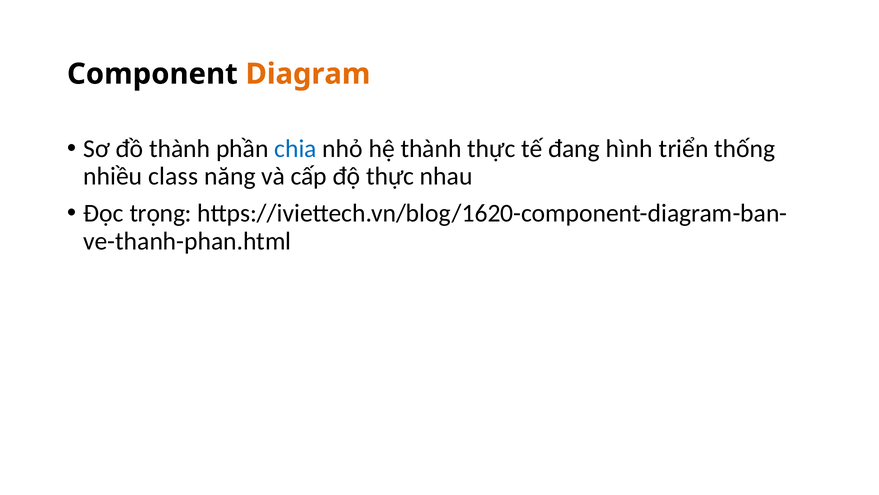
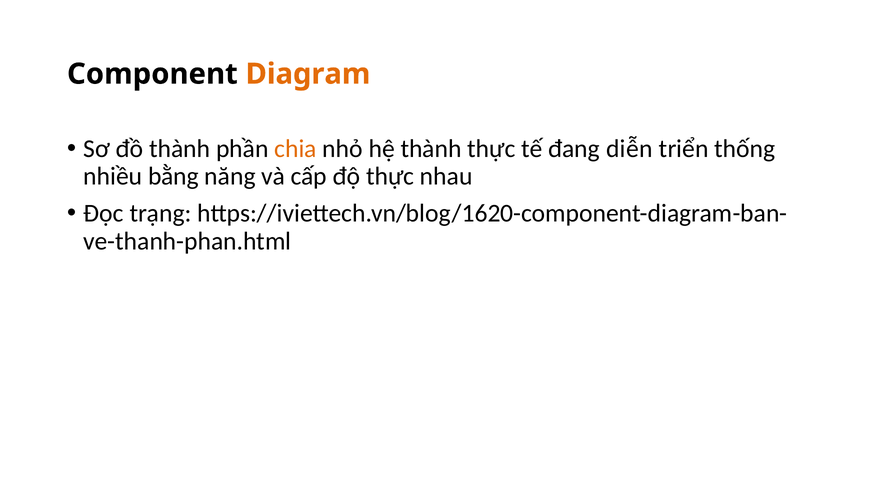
chia colour: blue -> orange (296, 149)
hình: hình -> diễn (629, 149)
class: class -> bằng (173, 176)
trọng: trọng -> trạng (161, 213)
